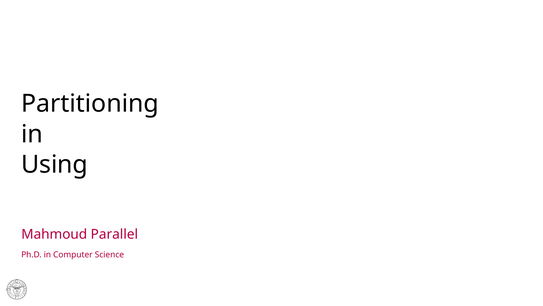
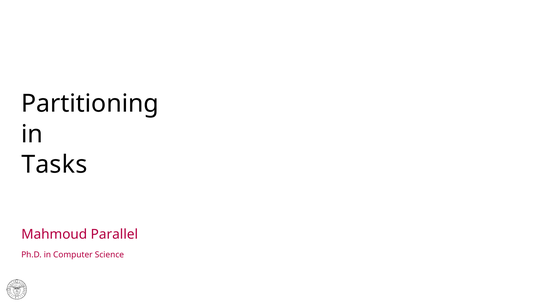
Using: Using -> Tasks (54, 164)
